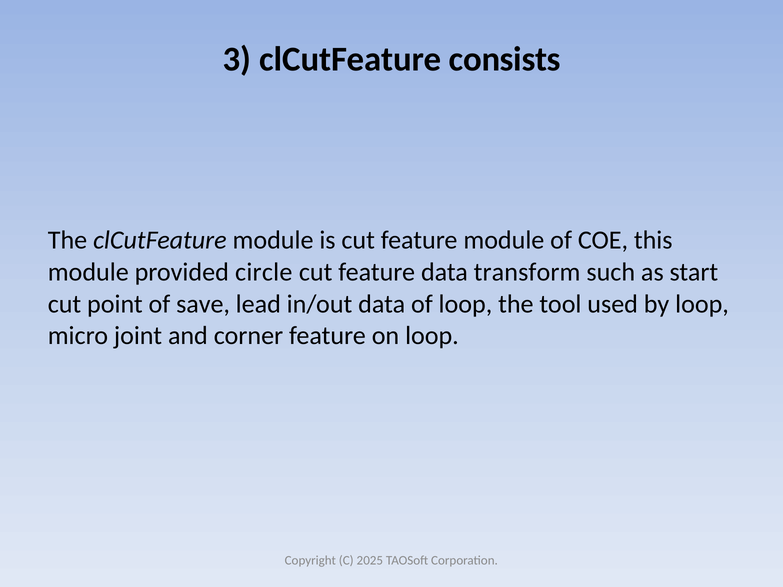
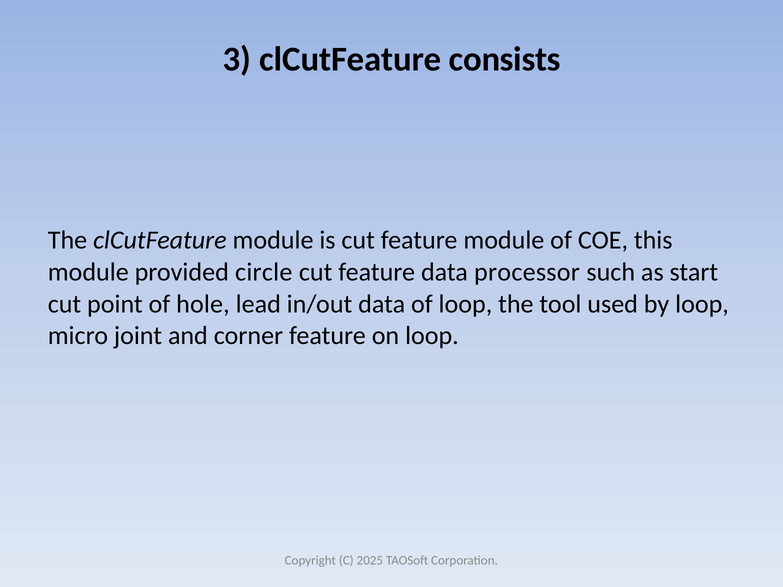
transform: transform -> processor (527, 272)
save: save -> hole (203, 304)
